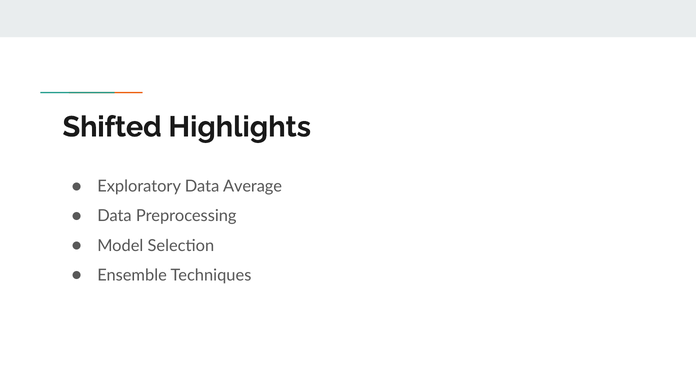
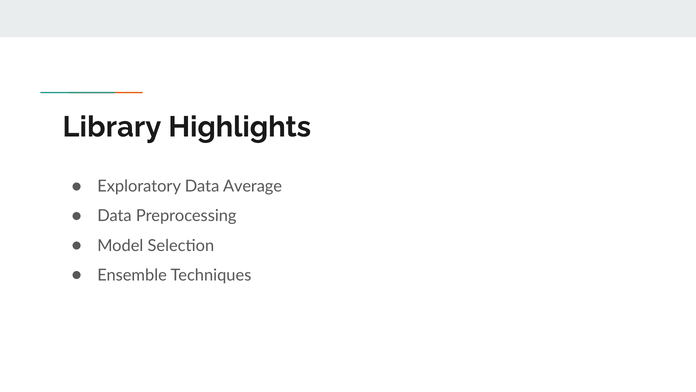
Shifted: Shifted -> Library (112, 127)
